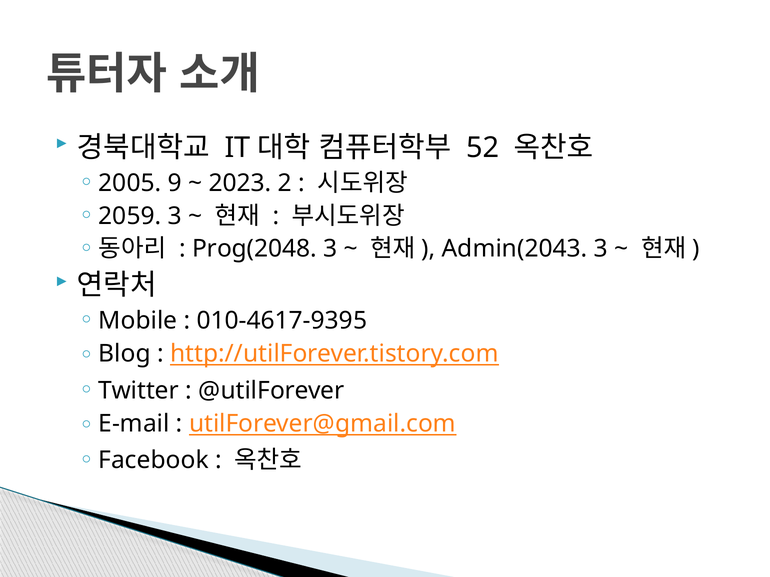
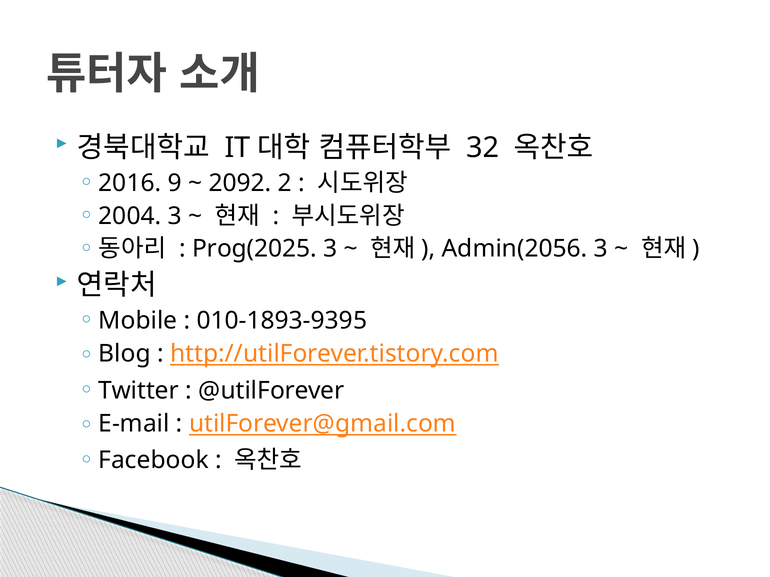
52: 52 -> 32 (483, 148)
2005: 2005 -> 2016 (130, 183)
2023: 2023 -> 2092 (240, 183)
2059: 2059 -> 2004 (130, 216)
Prog(2048: Prog(2048 -> Prog(2025 (254, 249)
Admin(2043: Admin(2043 -> Admin(2056 (515, 249)
010-4617-9395: 010-4617-9395 -> 010-1893-9395 (282, 321)
